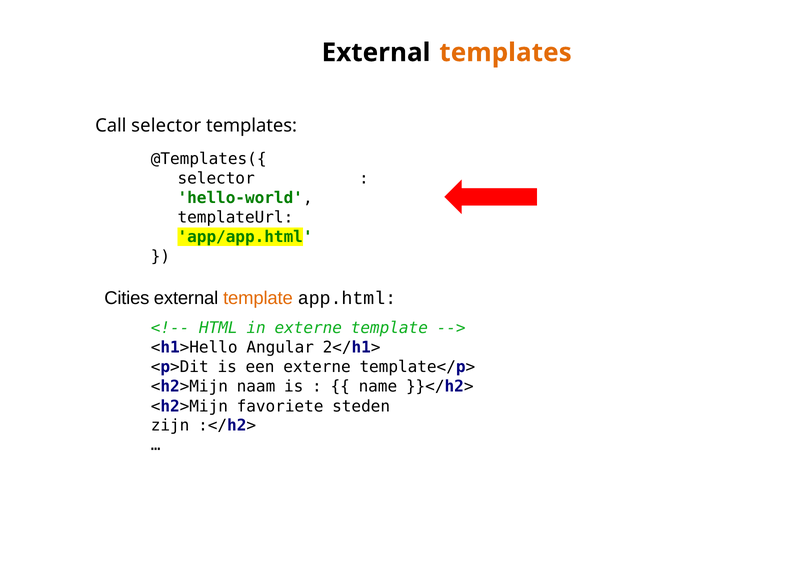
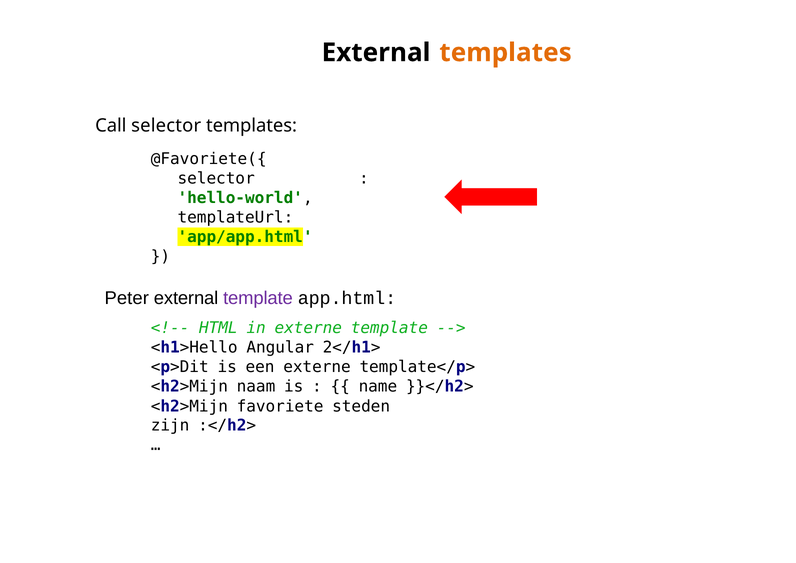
@Templates({: @Templates({ -> @Favoriete({ (209, 159)
Cities: Cities -> Peter (127, 298)
template colour: orange -> purple (258, 298)
